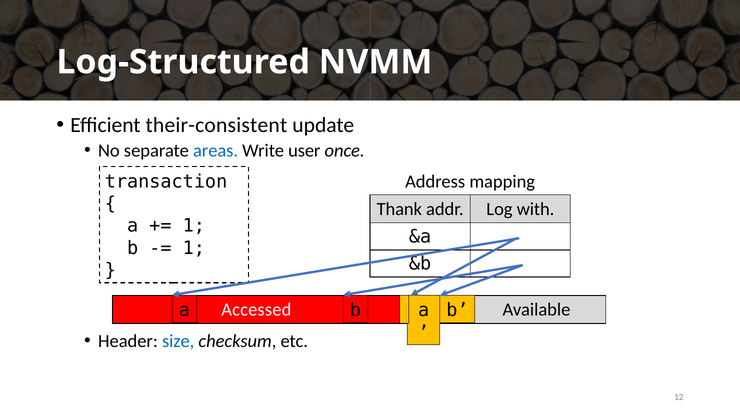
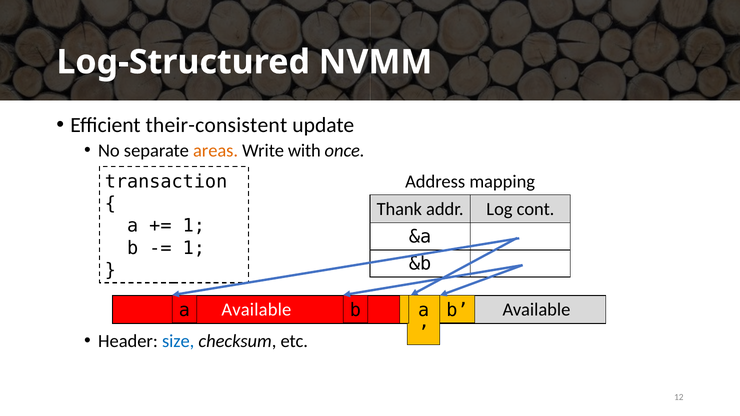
areas colour: blue -> orange (216, 151)
user: user -> with (304, 151)
with: with -> cont (536, 209)
Accessed: Accessed -> Available (256, 310)
